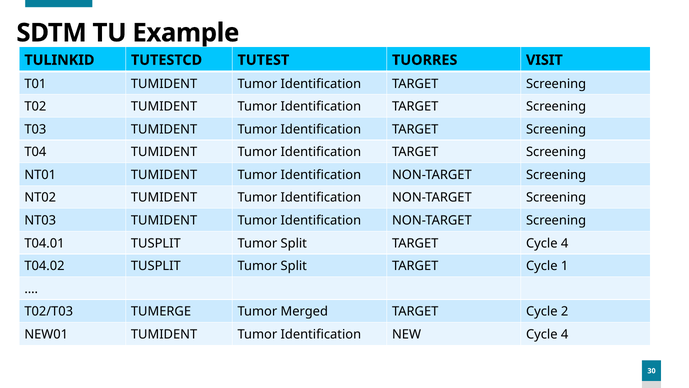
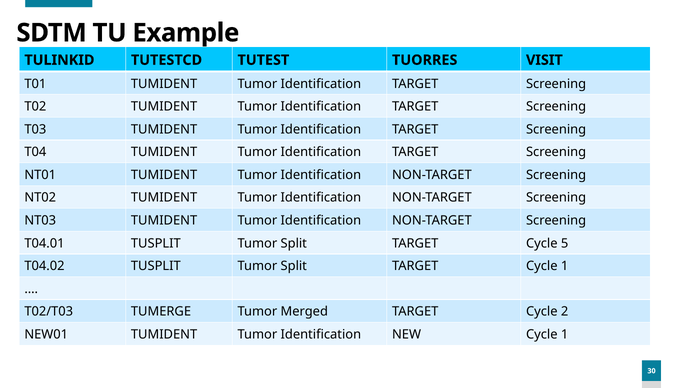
TARGET Cycle 4: 4 -> 5 (565, 243)
NEW Cycle 4: 4 -> 1 (565, 334)
